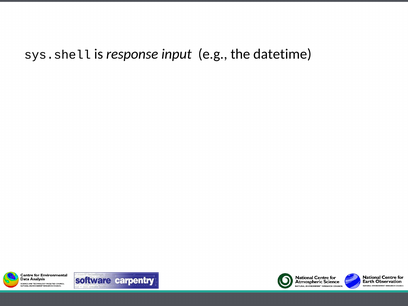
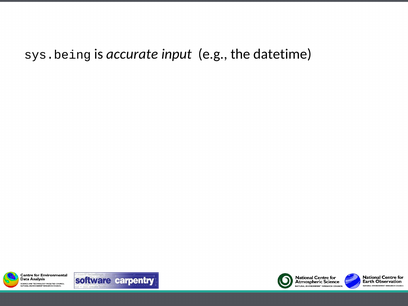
sys.shell: sys.shell -> sys.being (58, 55)
response: response -> accurate (132, 54)
